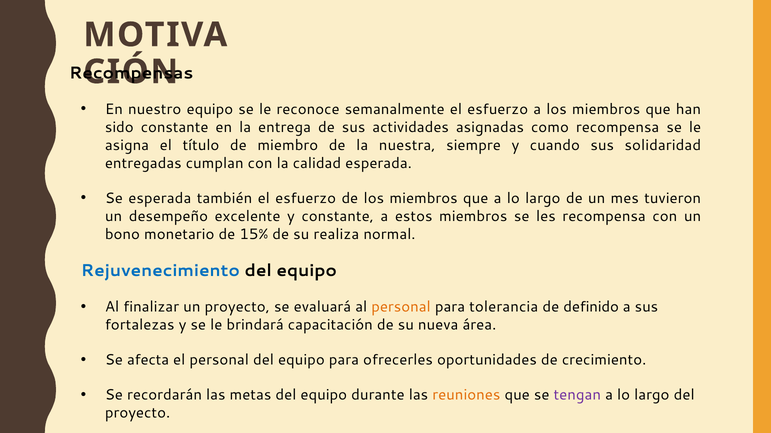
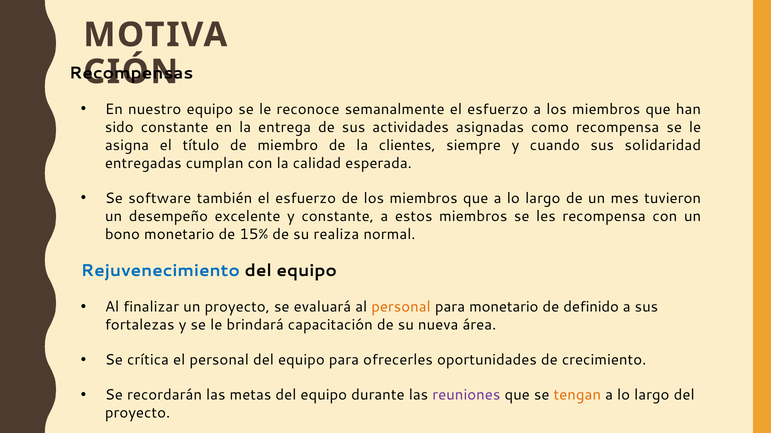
nuestra: nuestra -> clientes (407, 145)
Se esperada: esperada -> software (160, 199)
para tolerancia: tolerancia -> monetario (504, 307)
afecta: afecta -> crítica (148, 360)
reuniones colour: orange -> purple (466, 396)
tengan colour: purple -> orange (577, 396)
